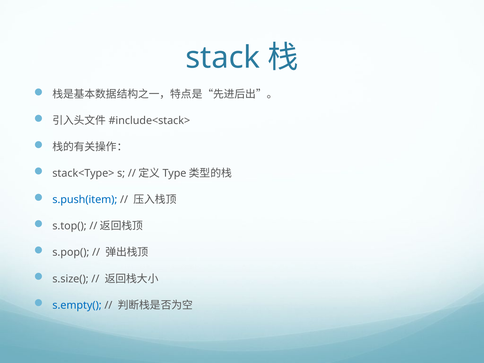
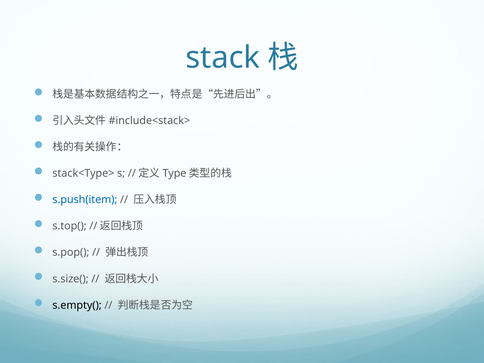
s.empty( colour: blue -> black (77, 305)
